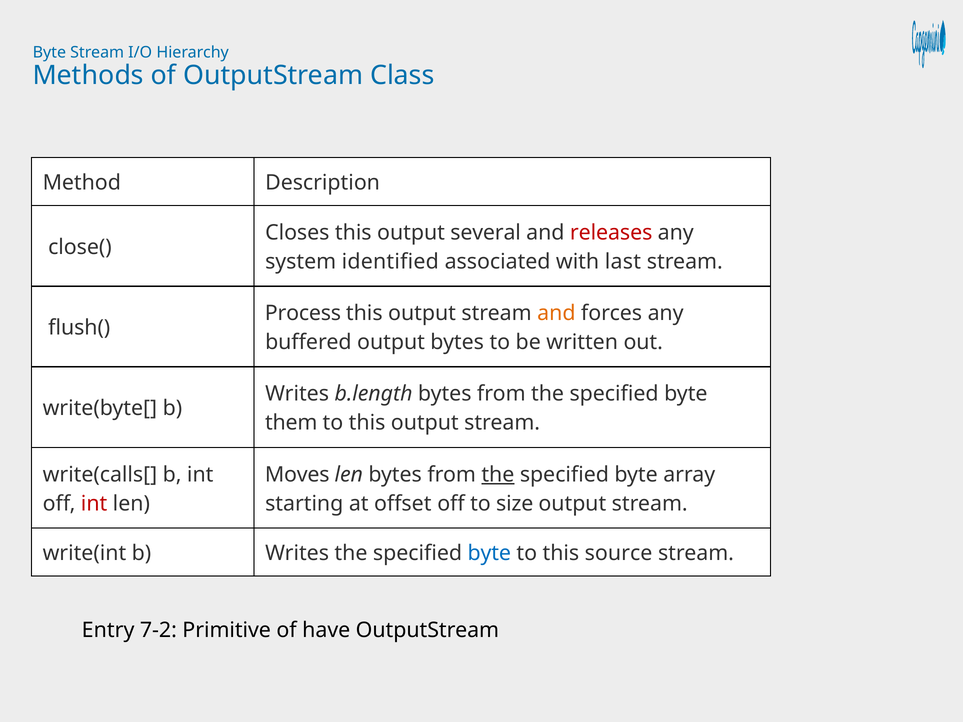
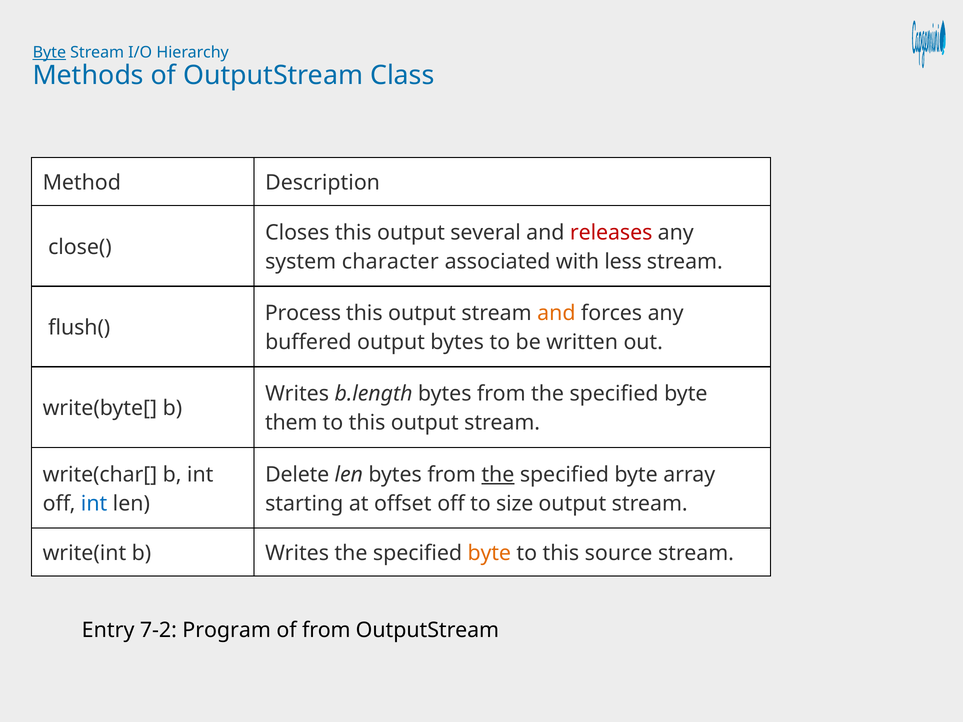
Byte underline: none -> present (49, 53)
identified: identified -> character (390, 262)
last: last -> less (623, 262)
write(calls[: write(calls[ -> write(char[ (100, 475)
Moves: Moves -> Delete (297, 475)
int colour: red -> blue (94, 504)
byte colour: blue -> orange (489, 554)
Primitive: Primitive -> Program (227, 631)
of have: have -> from (326, 631)
